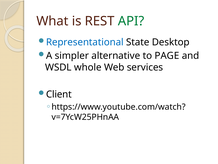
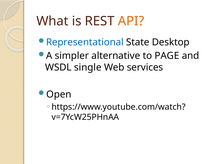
API colour: green -> orange (131, 21)
whole: whole -> single (88, 67)
Client: Client -> Open (59, 94)
